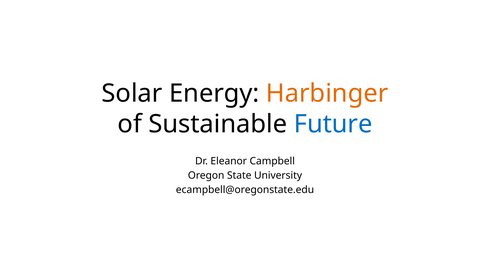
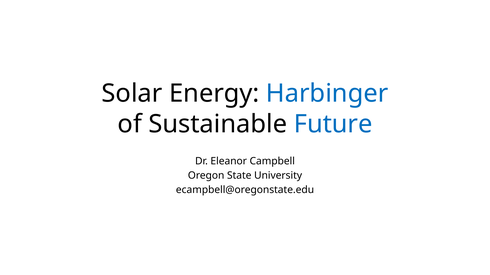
Harbinger colour: orange -> blue (327, 94)
